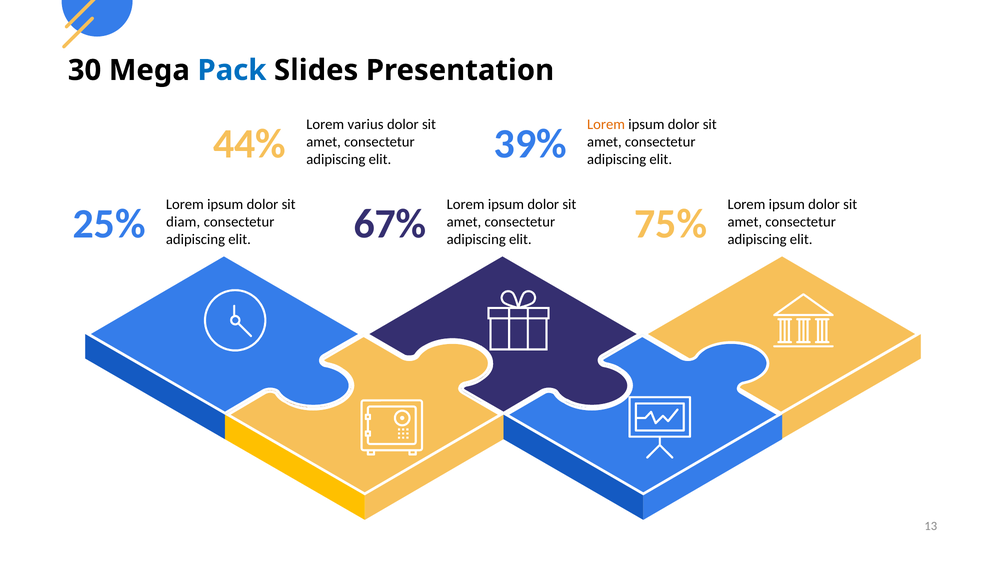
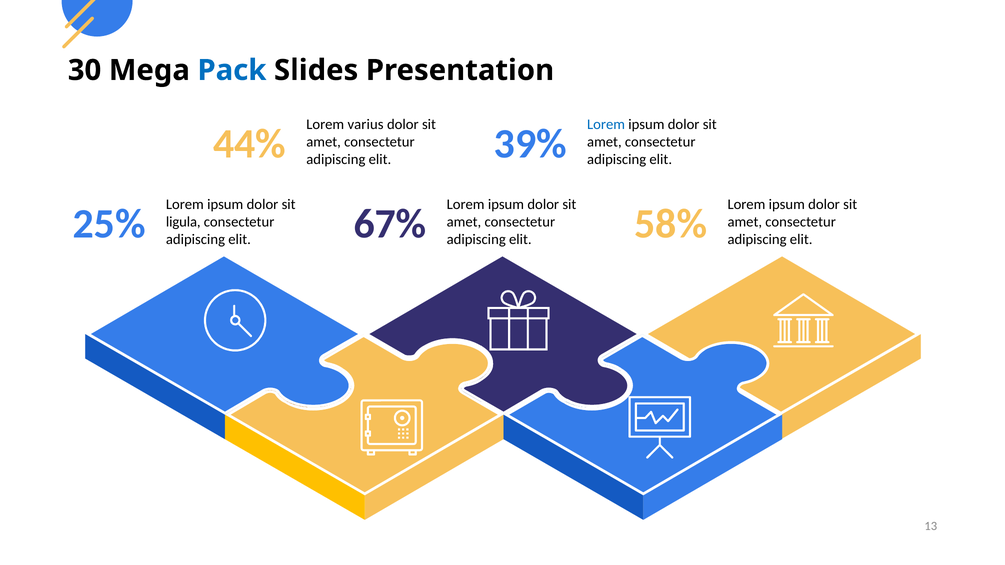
Lorem colour: orange -> blue (606, 124)
75%: 75% -> 58% (671, 224)
diam: diam -> ligula (183, 222)
